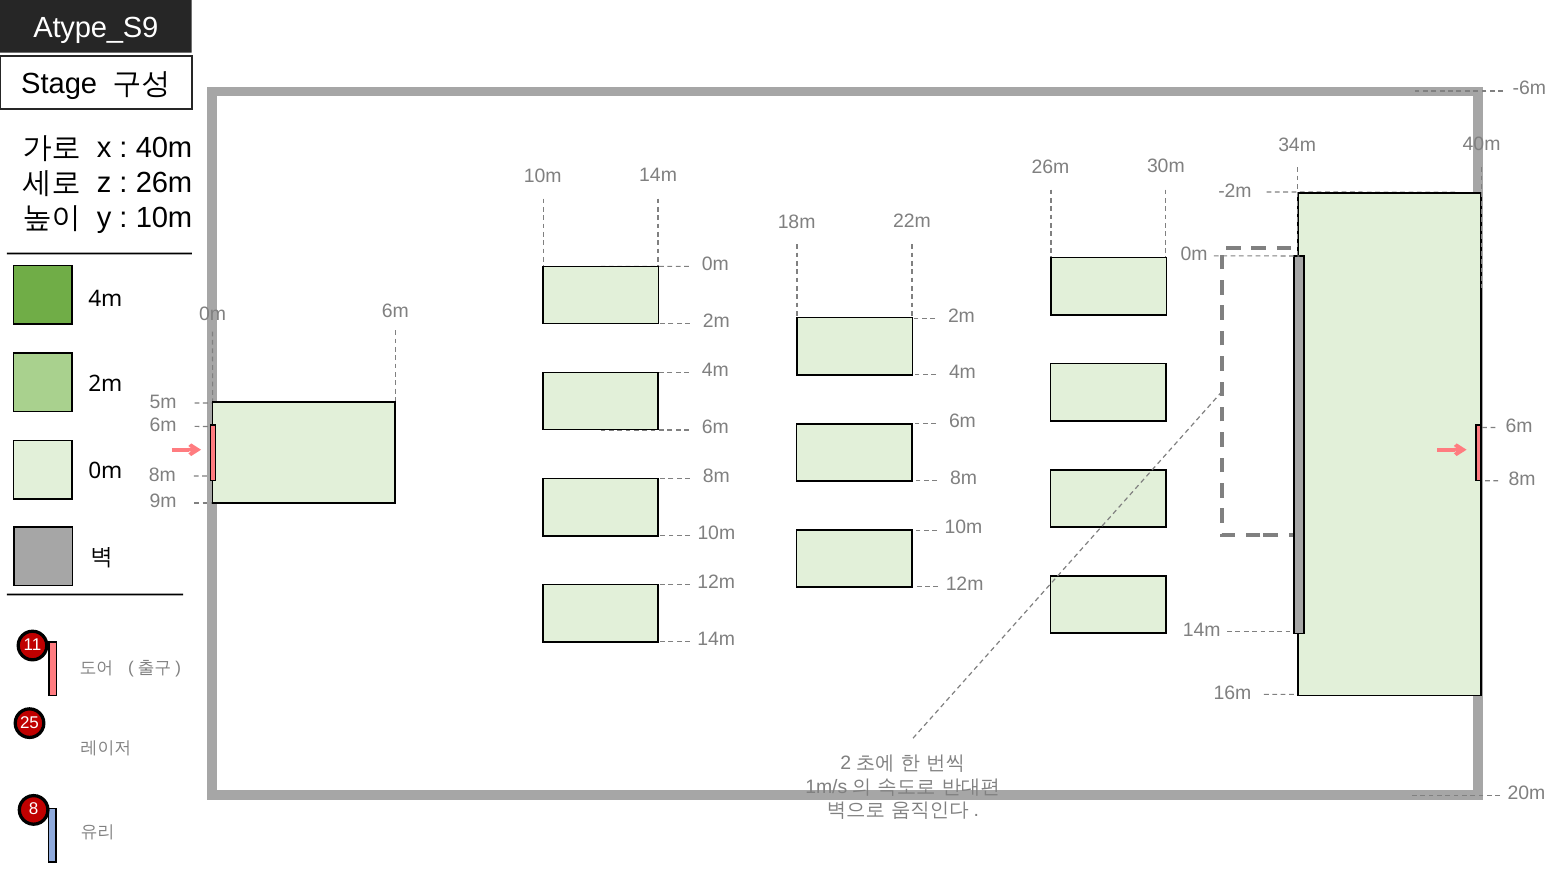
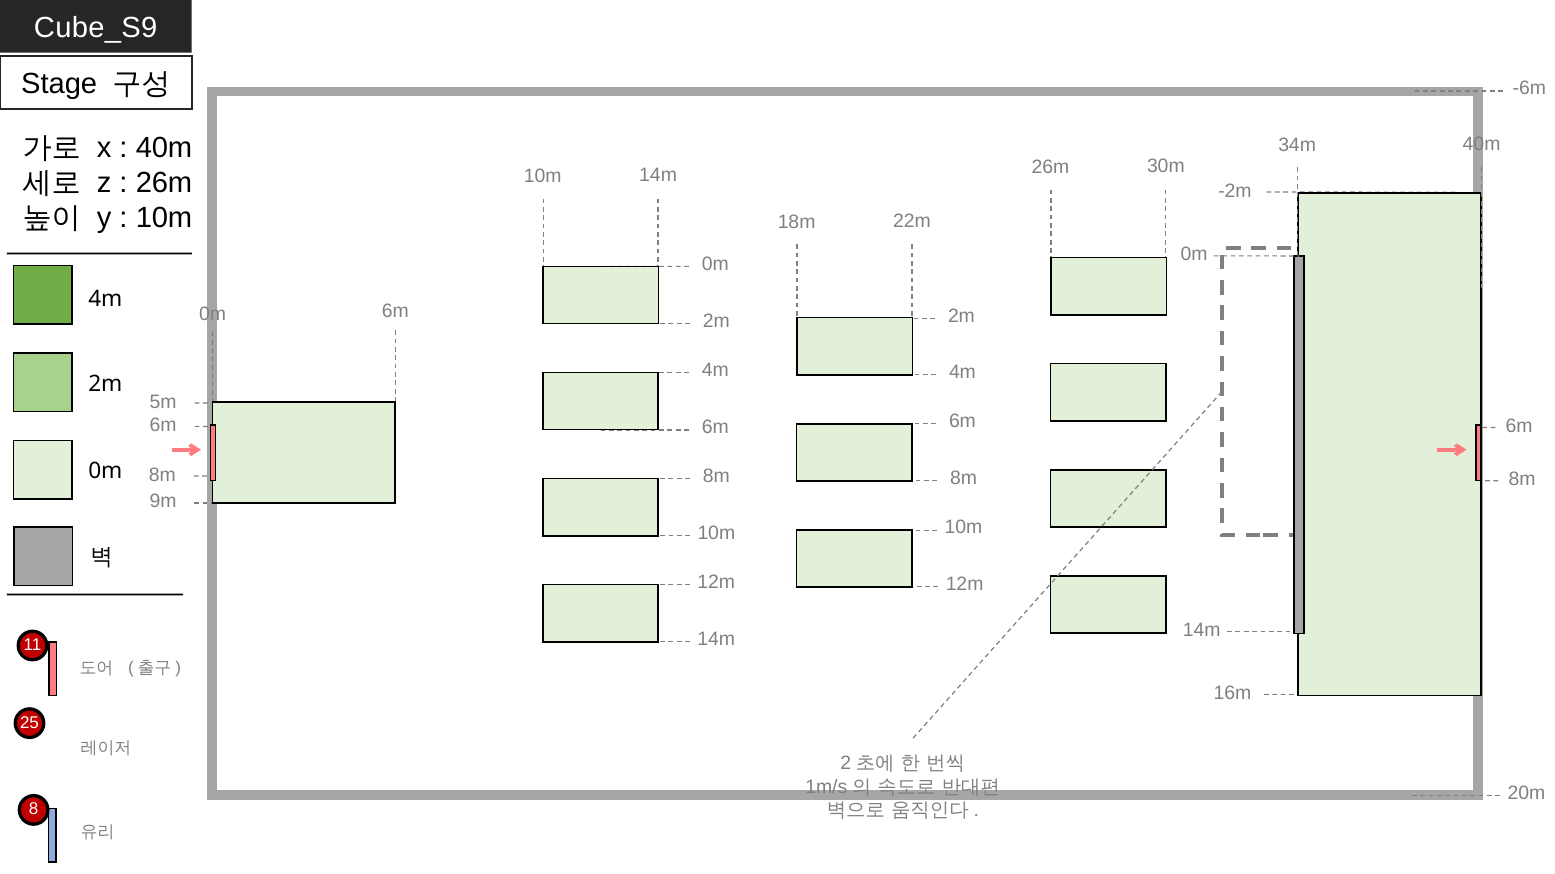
Atype_S9: Atype_S9 -> Cube_S9 (96, 28)
